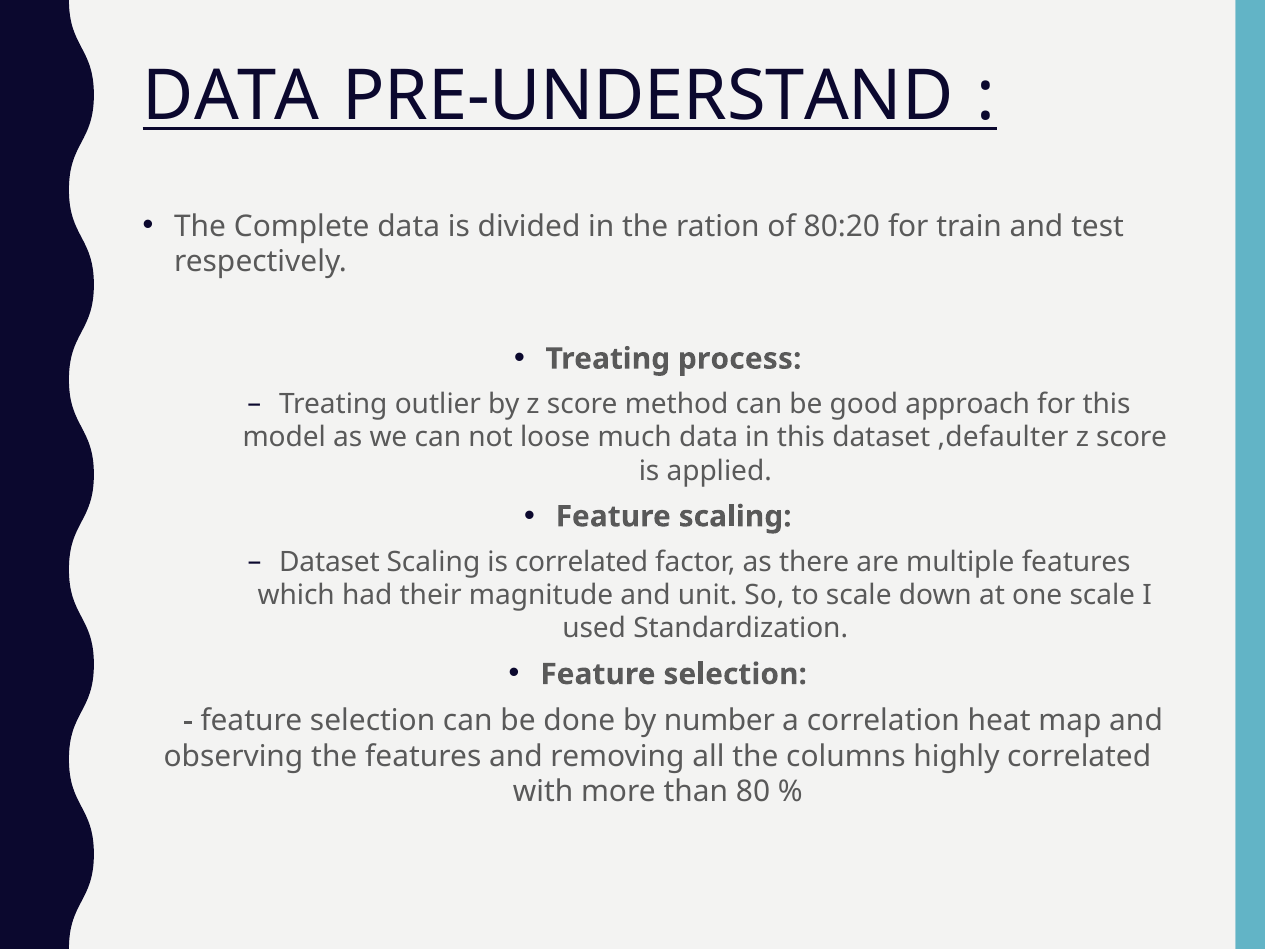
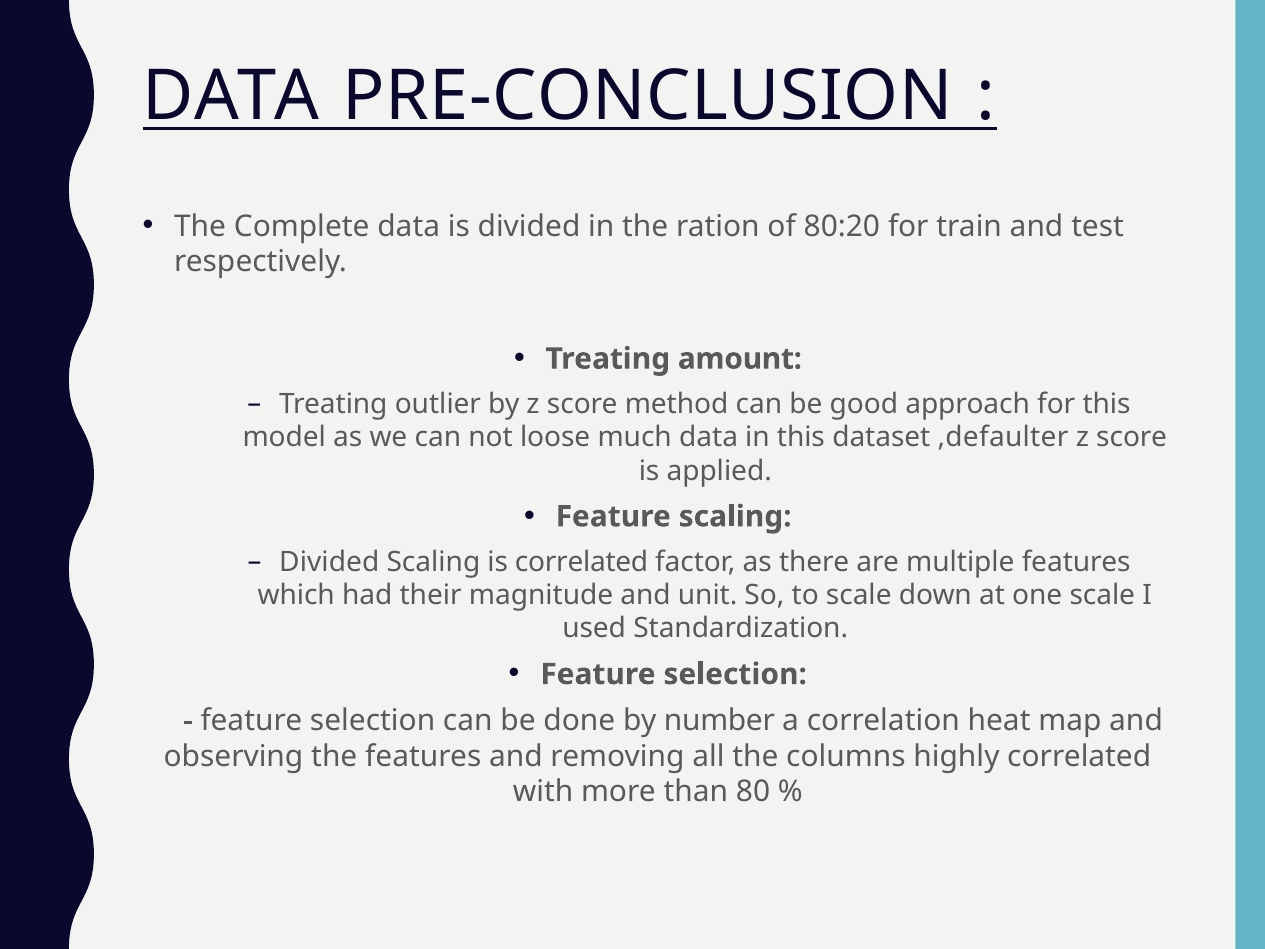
PRE-UNDERSTAND: PRE-UNDERSTAND -> PRE-CONCLUSION (648, 97)
process: process -> amount (740, 359)
Dataset: Dataset -> Divided (329, 562)
